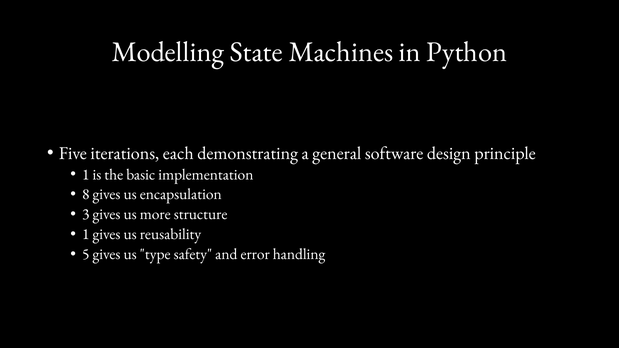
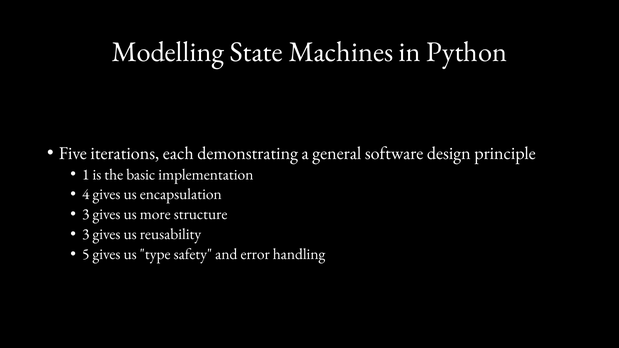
8: 8 -> 4 (86, 194)
1: 1 -> 3 (86, 234)
